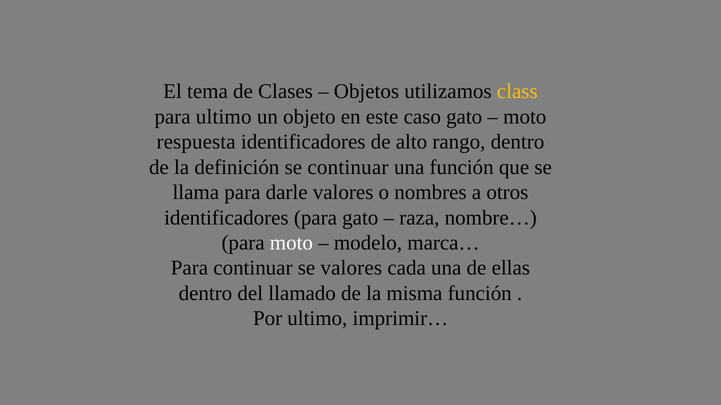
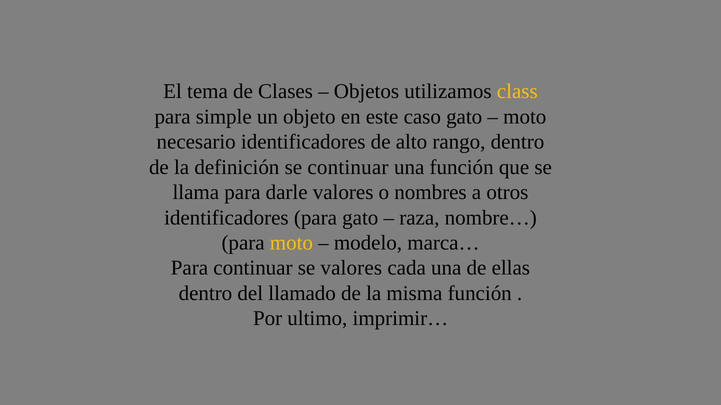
para ultimo: ultimo -> simple (224, 117)
respuesta: respuesta -> necesario (196, 142)
moto colour: white -> yellow (291, 243)
